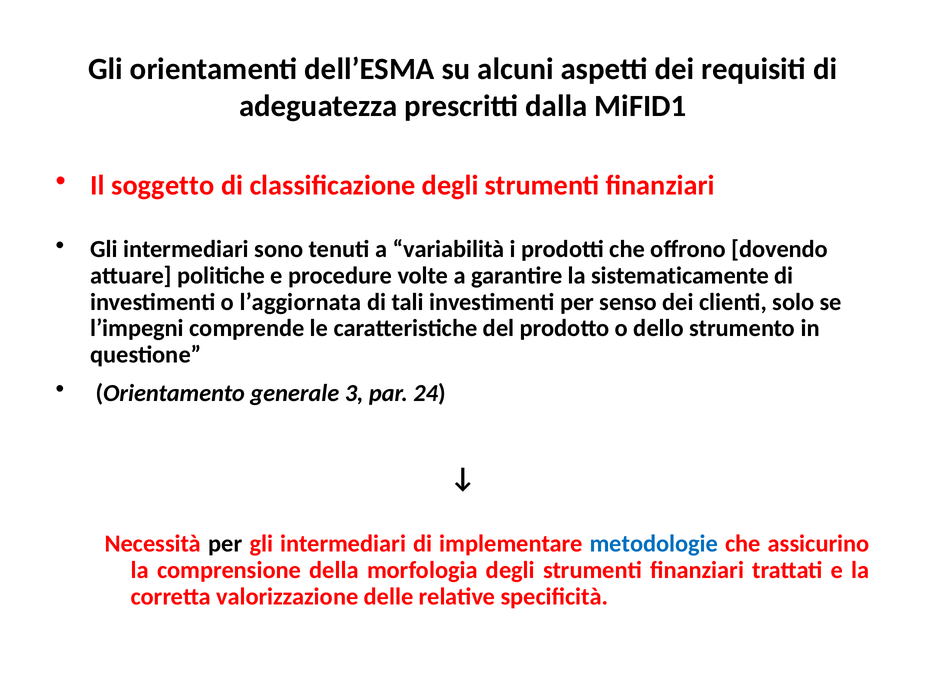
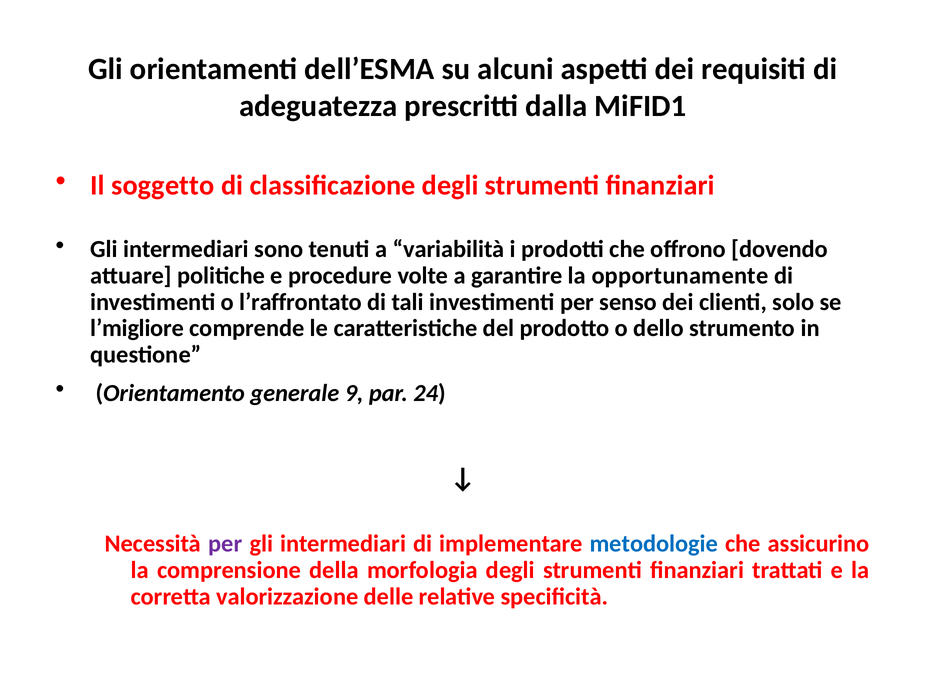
sistematicamente: sistematicamente -> opportunamente (680, 276)
l’aggiornata: l’aggiornata -> l’raffrontato (301, 302)
l’impegni: l’impegni -> l’migliore (137, 329)
3: 3 -> 9 (354, 393)
per colour: black -> purple (225, 544)
